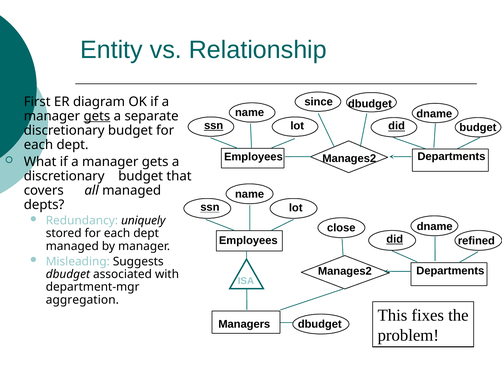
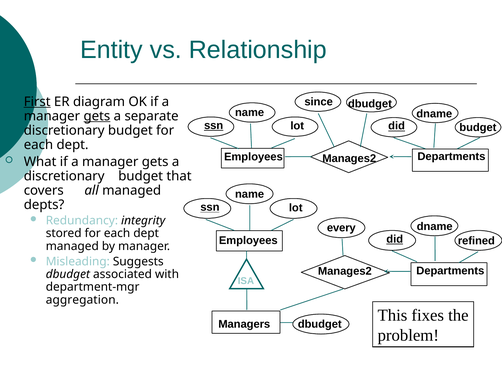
First underline: none -> present (37, 102)
uniquely: uniquely -> integrity (143, 220)
close: close -> every (341, 227)
